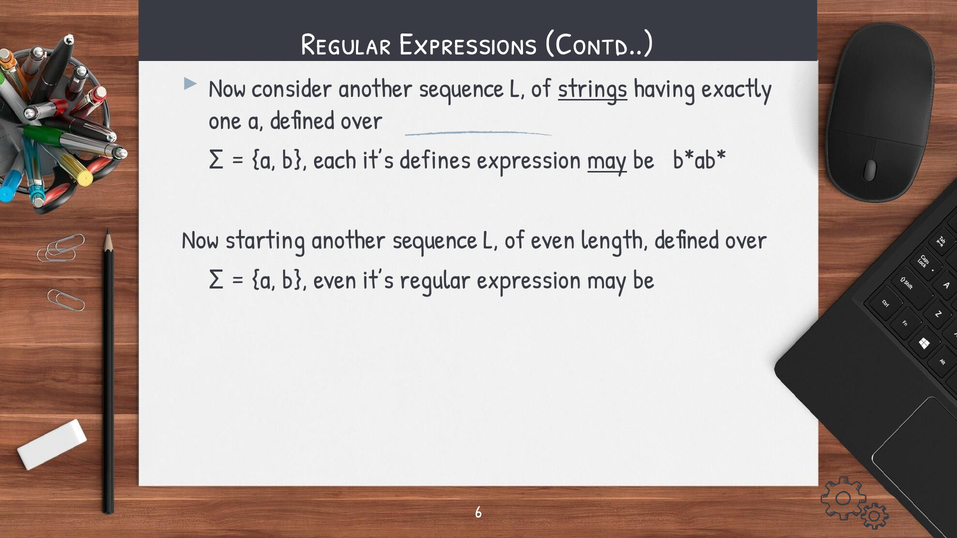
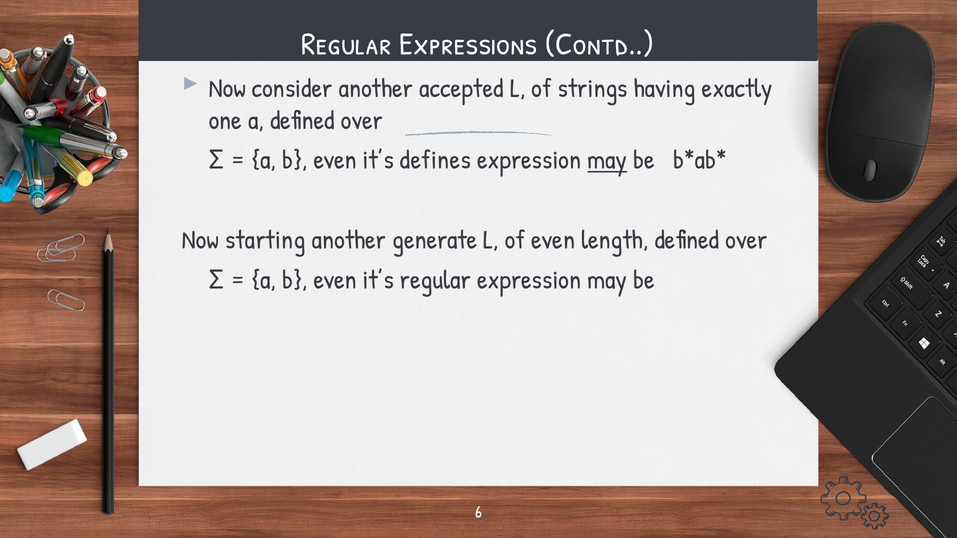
consider another sequence: sequence -> accepted (461, 88)
strings underline: present -> none (593, 88)
each: each -> even (335, 160)
sequence: sequence -> generate (435, 240)
